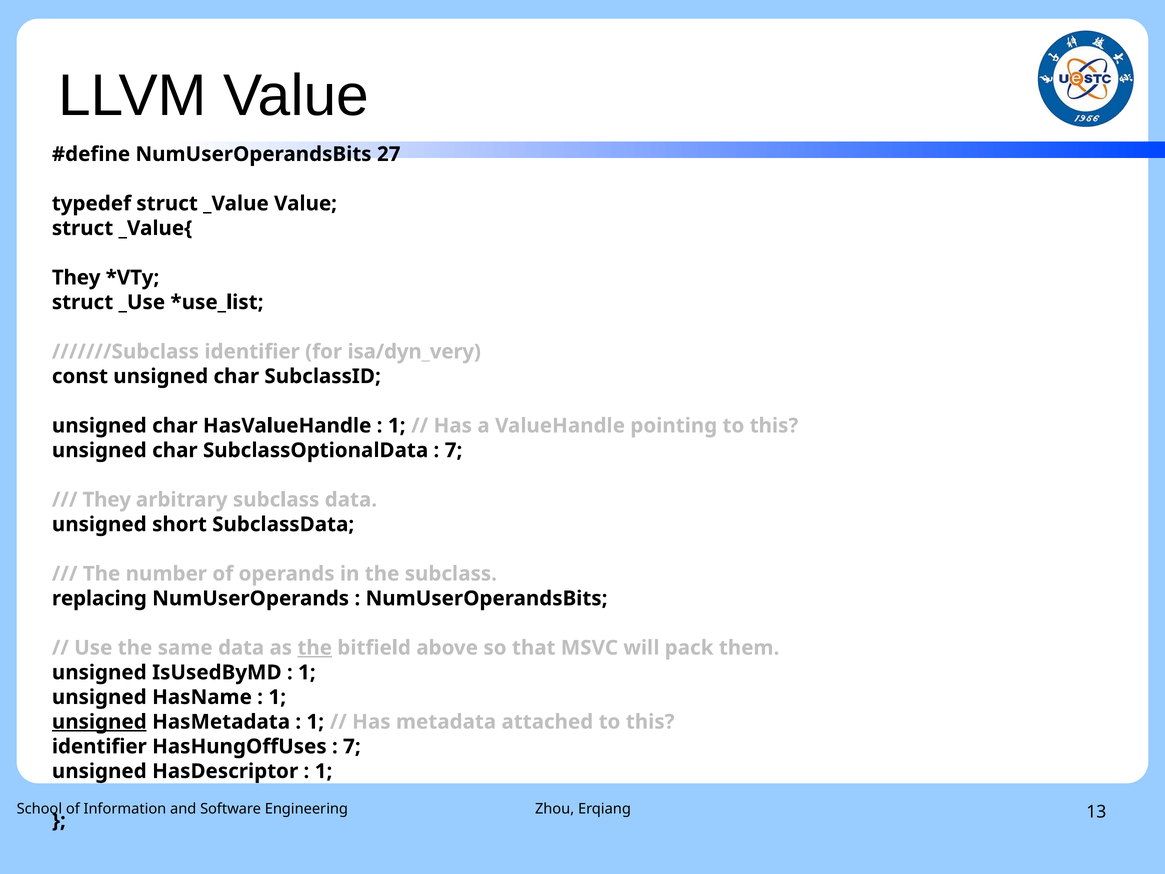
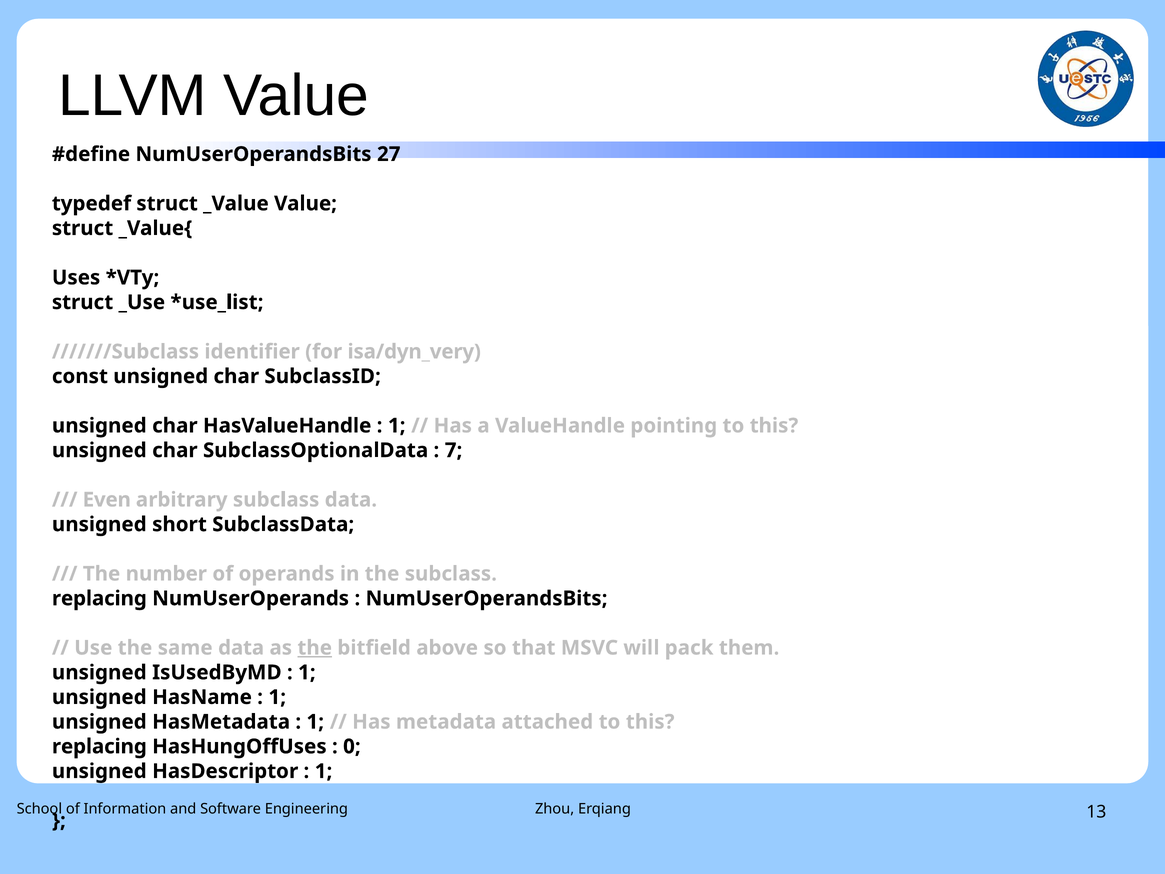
They: They -> Uses (76, 277)
They: They -> Even (107, 500)
unsigned underline: present -> none (99, 722)
identifier: identifier -> replacing (99, 746)
7: 7 -> 0 (352, 746)
